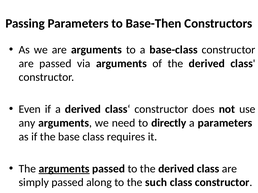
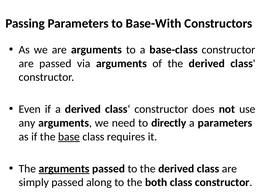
Base-Then: Base-Then -> Base-With (154, 23)
base underline: none -> present (69, 137)
such: such -> both (156, 183)
